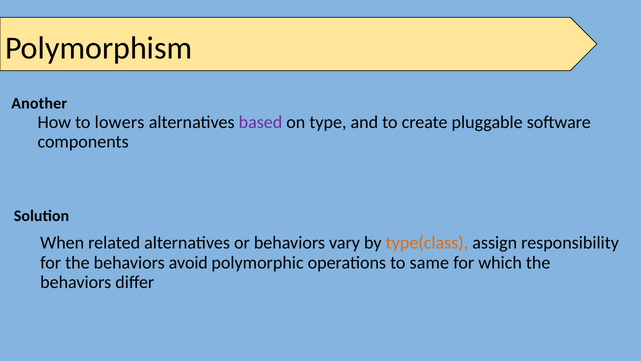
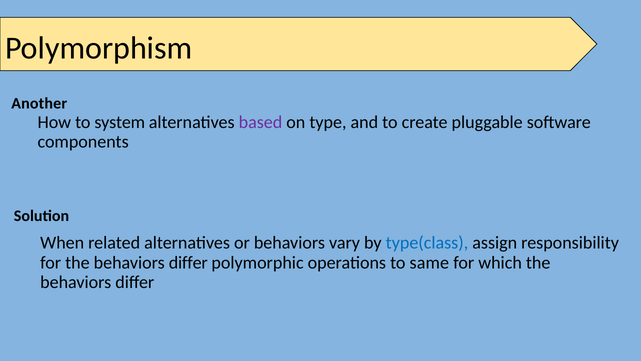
lowers: lowers -> system (120, 122)
type(class colour: orange -> blue (427, 243)
for the behaviors avoid: avoid -> differ (188, 262)
